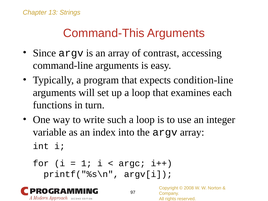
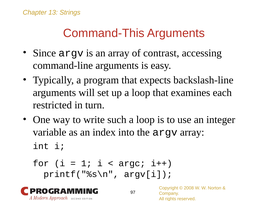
condition-line: condition-line -> backslash-line (203, 80)
functions: functions -> restricted (52, 105)
